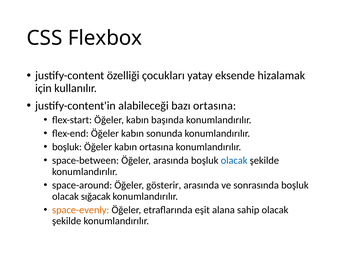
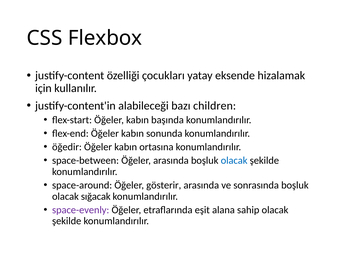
bazı ortasına: ortasına -> children (215, 106)
boşluk: boşluk -> öğedir (67, 147)
space-evenly colour: orange -> purple (81, 210)
